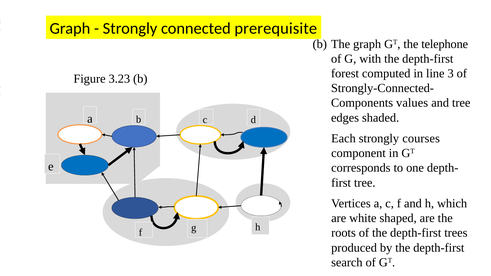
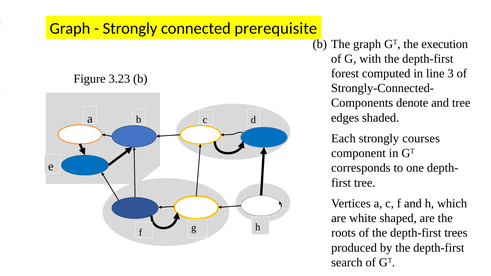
telephone: telephone -> execution (445, 44)
values: values -> denote (412, 103)
